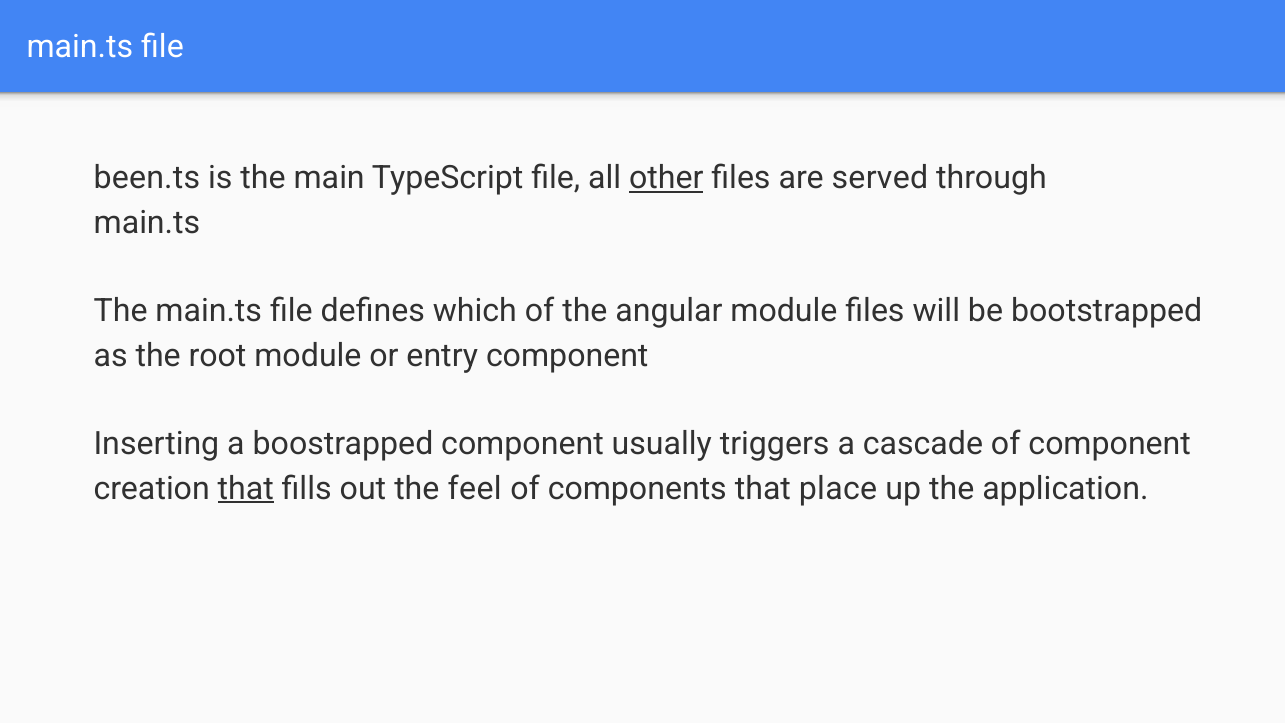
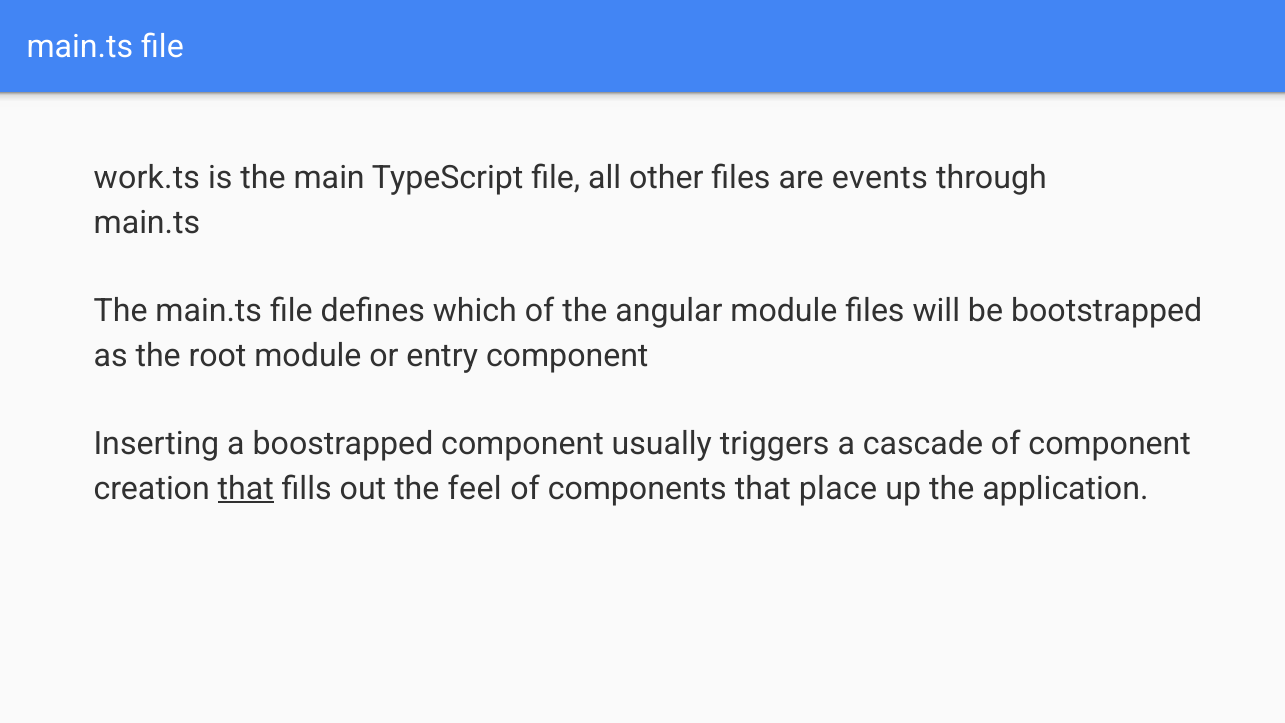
been.ts: been.ts -> work.ts (147, 178)
other underline: present -> none (666, 178)
served: served -> events (880, 178)
